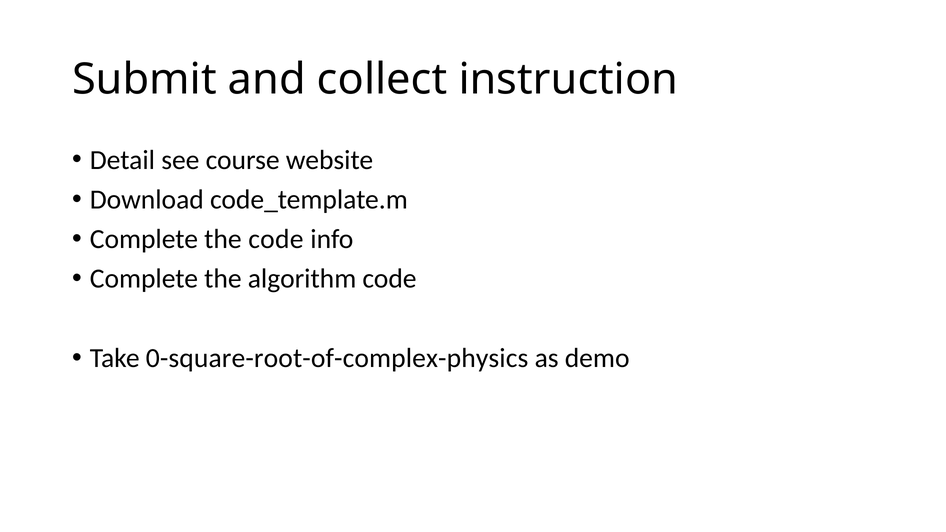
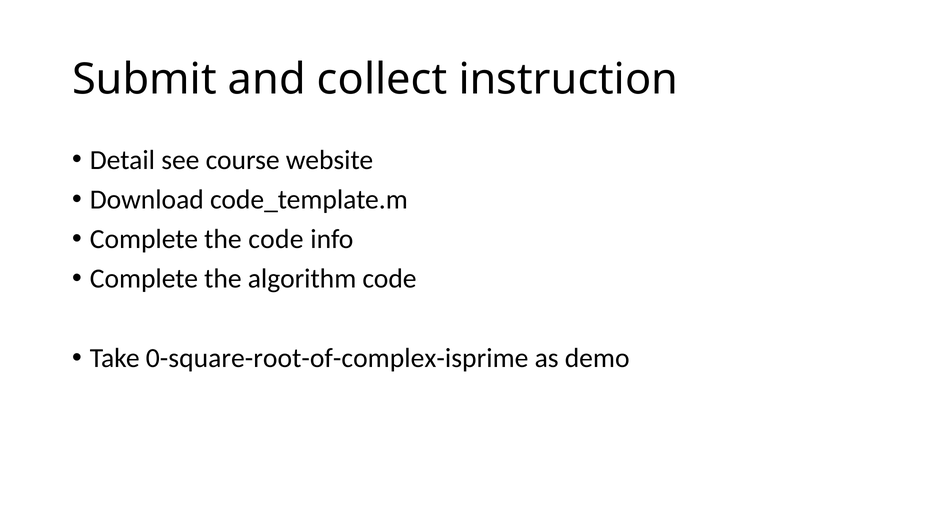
0-square-root-of-complex-physics: 0-square-root-of-complex-physics -> 0-square-root-of-complex-isprime (337, 358)
